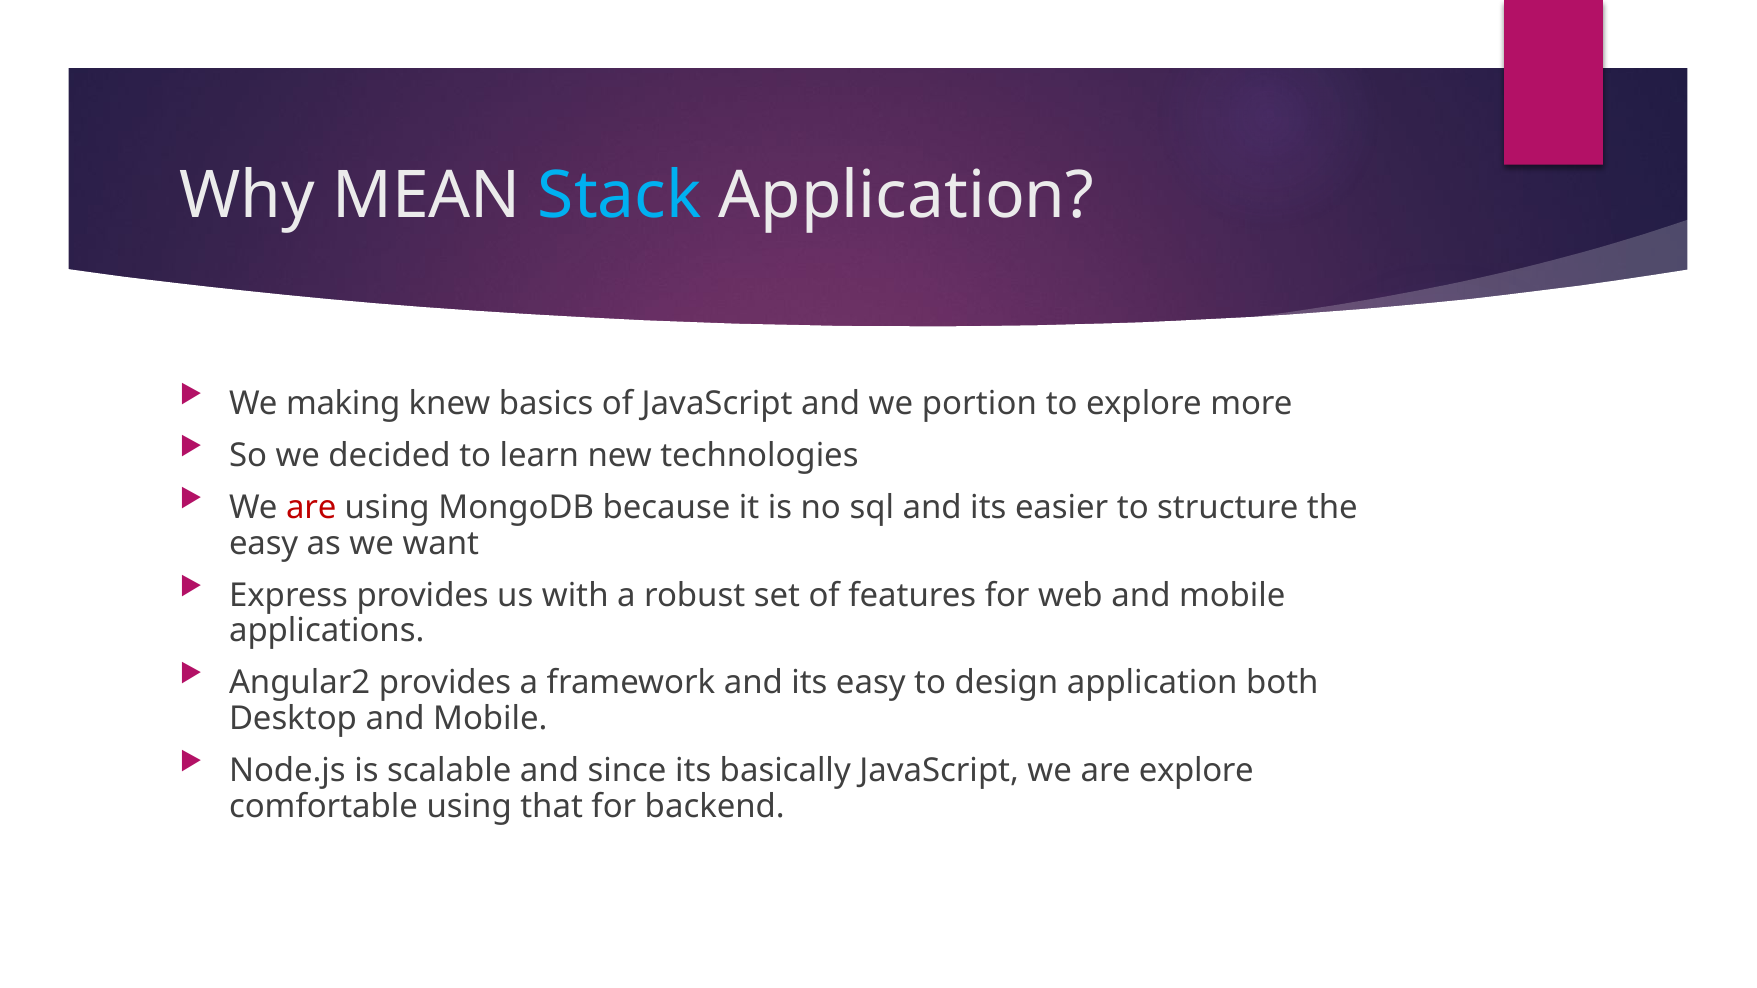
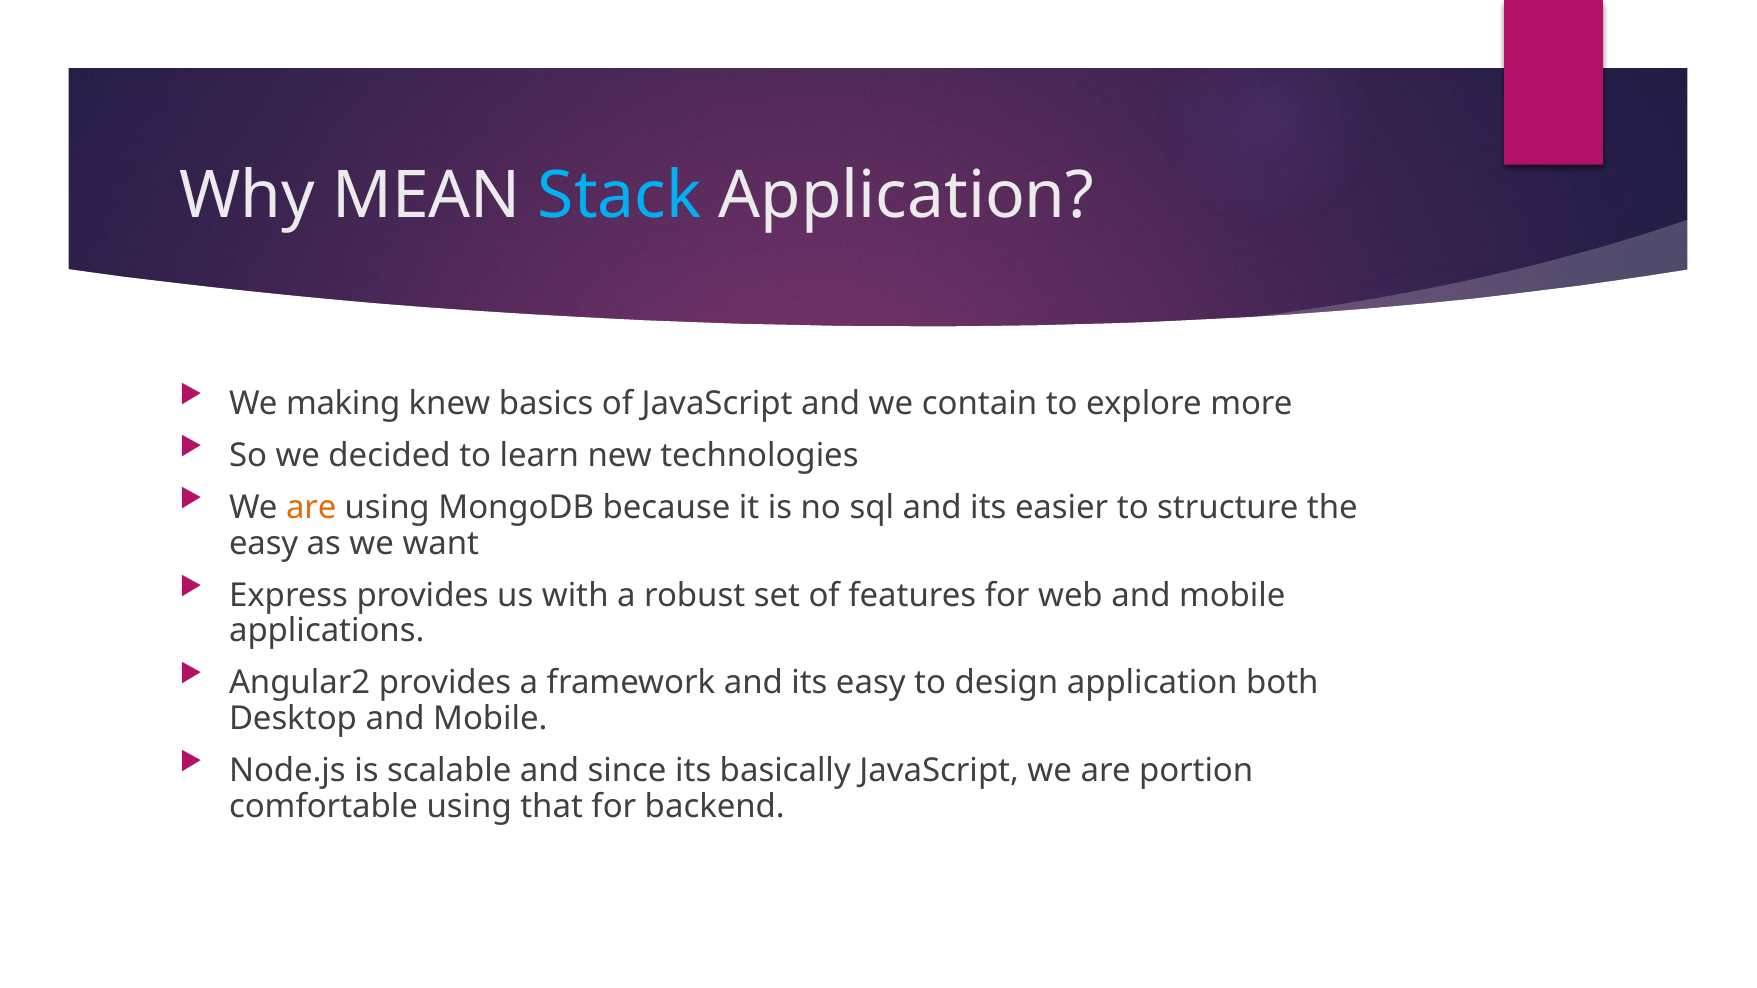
portion: portion -> contain (979, 404)
are colour: red -> orange (311, 508)
are explore: explore -> portion (1196, 771)
